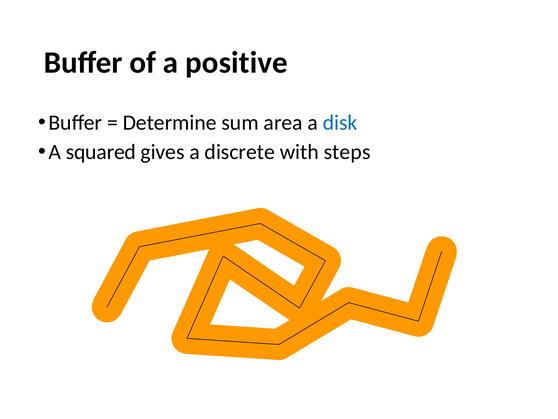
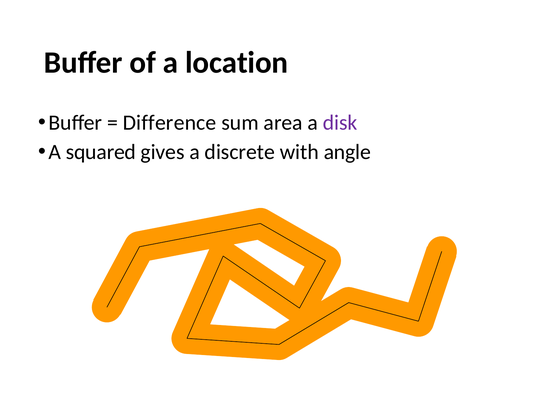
positive: positive -> location (237, 63)
Determine: Determine -> Difference (170, 123)
disk colour: blue -> purple (340, 123)
steps: steps -> angle (347, 152)
